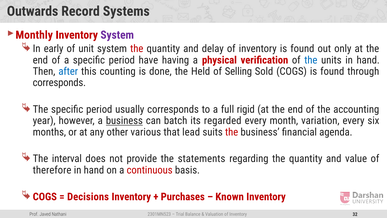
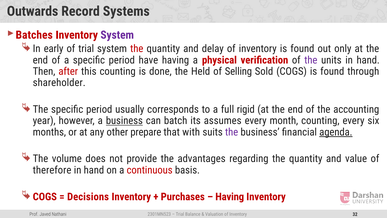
Monthly: Monthly -> Batches (34, 35)
of unit: unit -> trial (86, 49)
the colour: blue -> purple (311, 60)
after colour: blue -> red (68, 71)
corresponds: corresponds -> shareholder (59, 83)
regarded: regarded -> assumes (223, 121)
month variation: variation -> counting (320, 121)
various: various -> prepare (146, 132)
lead: lead -> with (191, 132)
the colour: red -> purple (232, 132)
agenda underline: none -> present (336, 132)
interval: interval -> volume (67, 159)
statements: statements -> advantages (202, 159)
Known: Known -> Having (230, 196)
